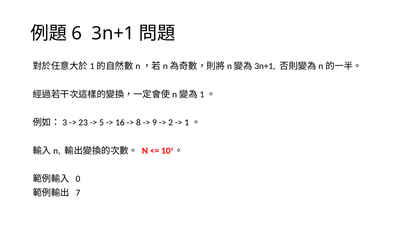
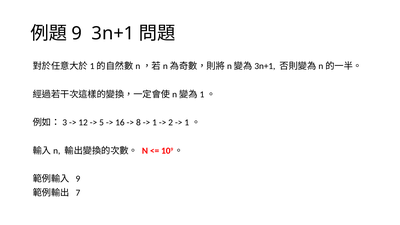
6: 6 -> 9 (77, 34)
23: 23 -> 12 (83, 123)
9: 9 -> 1 (155, 123)
0: 0 -> 9 (78, 179)
